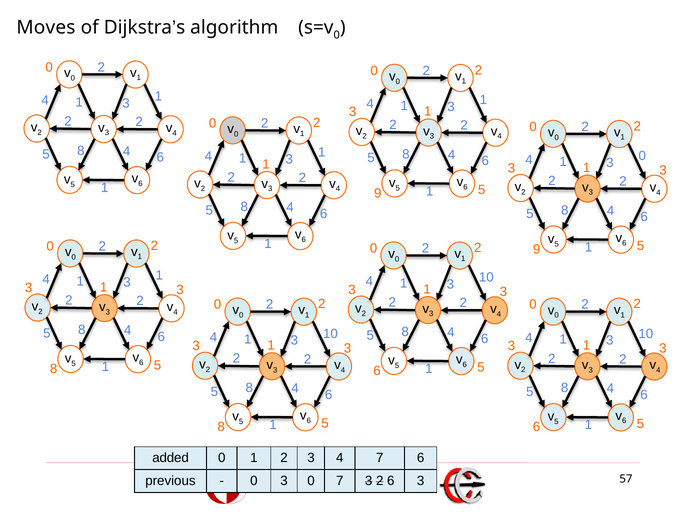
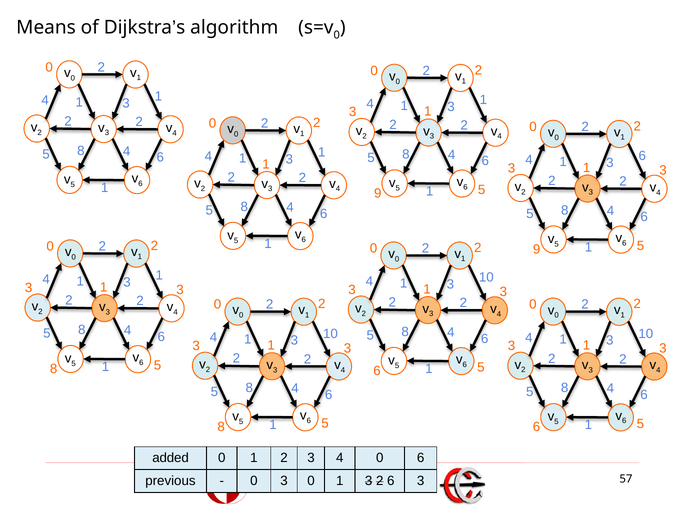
Moves: Moves -> Means (46, 28)
1 0: 0 -> 6 (642, 156)
4 7: 7 -> 0 (380, 458)
3 0 7: 7 -> 1 (340, 481)
